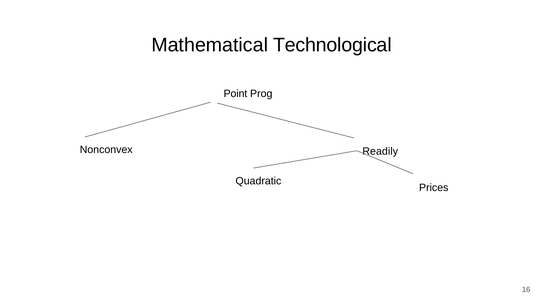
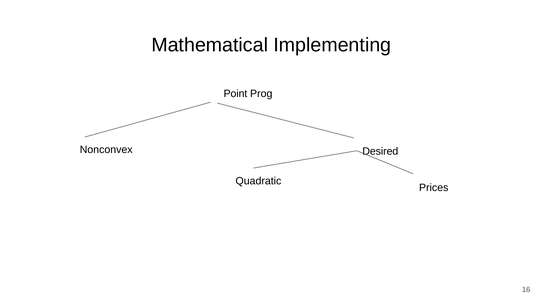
Technological: Technological -> Implementing (332, 45)
Readily: Readily -> Desired (380, 151)
